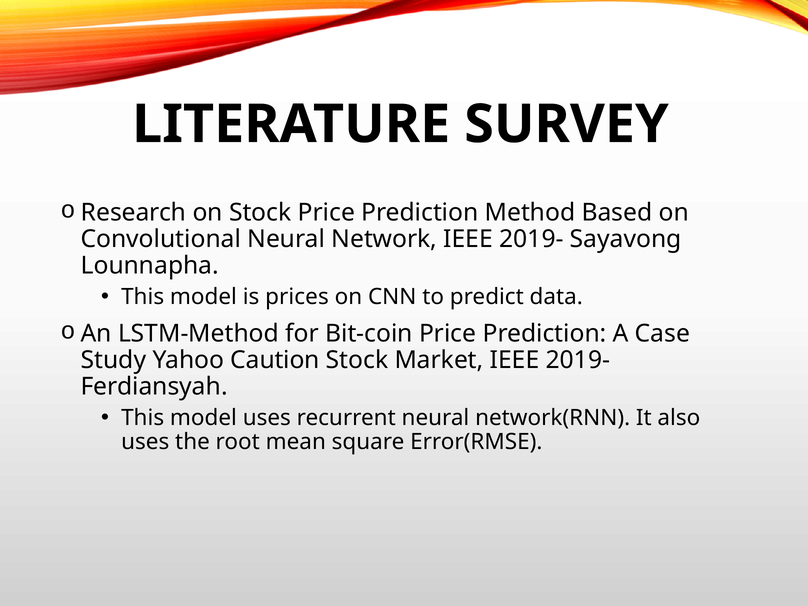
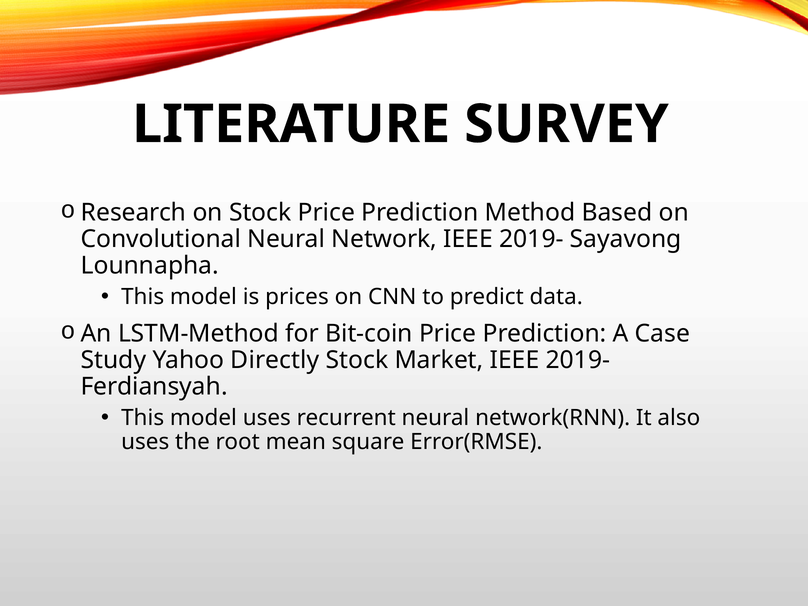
Caution: Caution -> Directly (275, 360)
